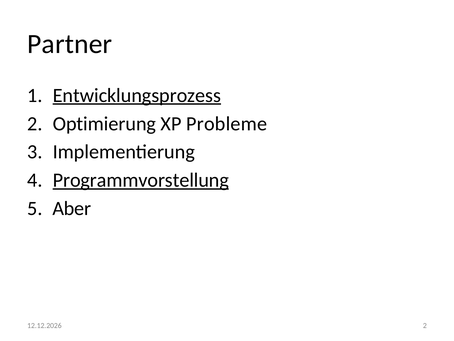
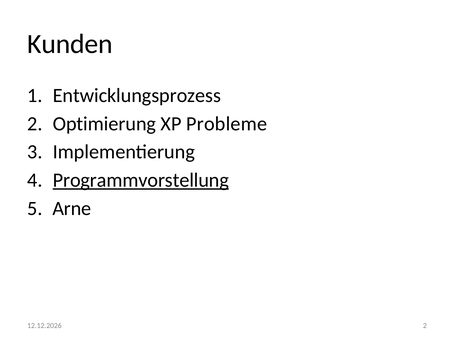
Partner: Partner -> Kunden (70, 44)
Entwicklungsprozess underline: present -> none (137, 95)
Aber: Aber -> Arne (72, 208)
